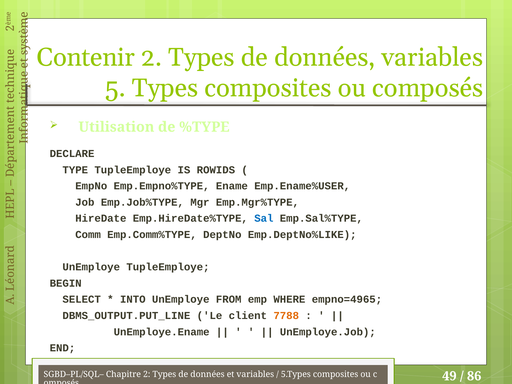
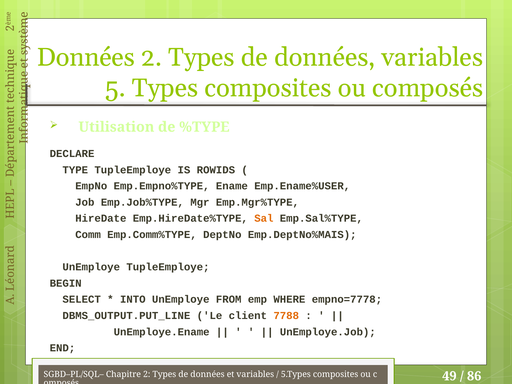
Contenir: Contenir -> Données (86, 57)
Sal colour: blue -> orange (264, 218)
Emp.DeptNo%LIKE: Emp.DeptNo%LIKE -> Emp.DeptNo%MAIS (302, 235)
empno=4965: empno=4965 -> empno=7778 (347, 299)
